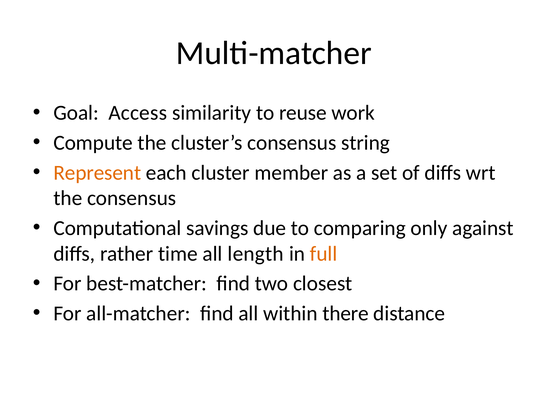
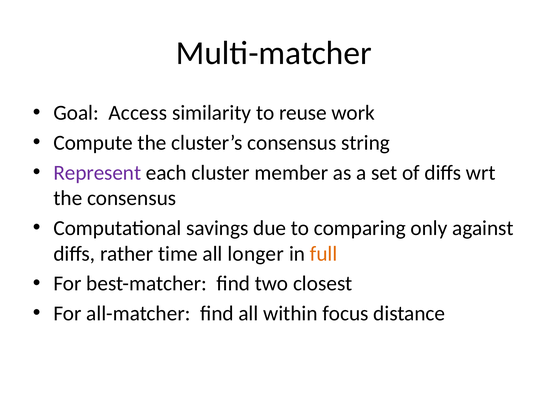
Represent colour: orange -> purple (97, 173)
length: length -> longer (256, 254)
there: there -> focus (346, 313)
